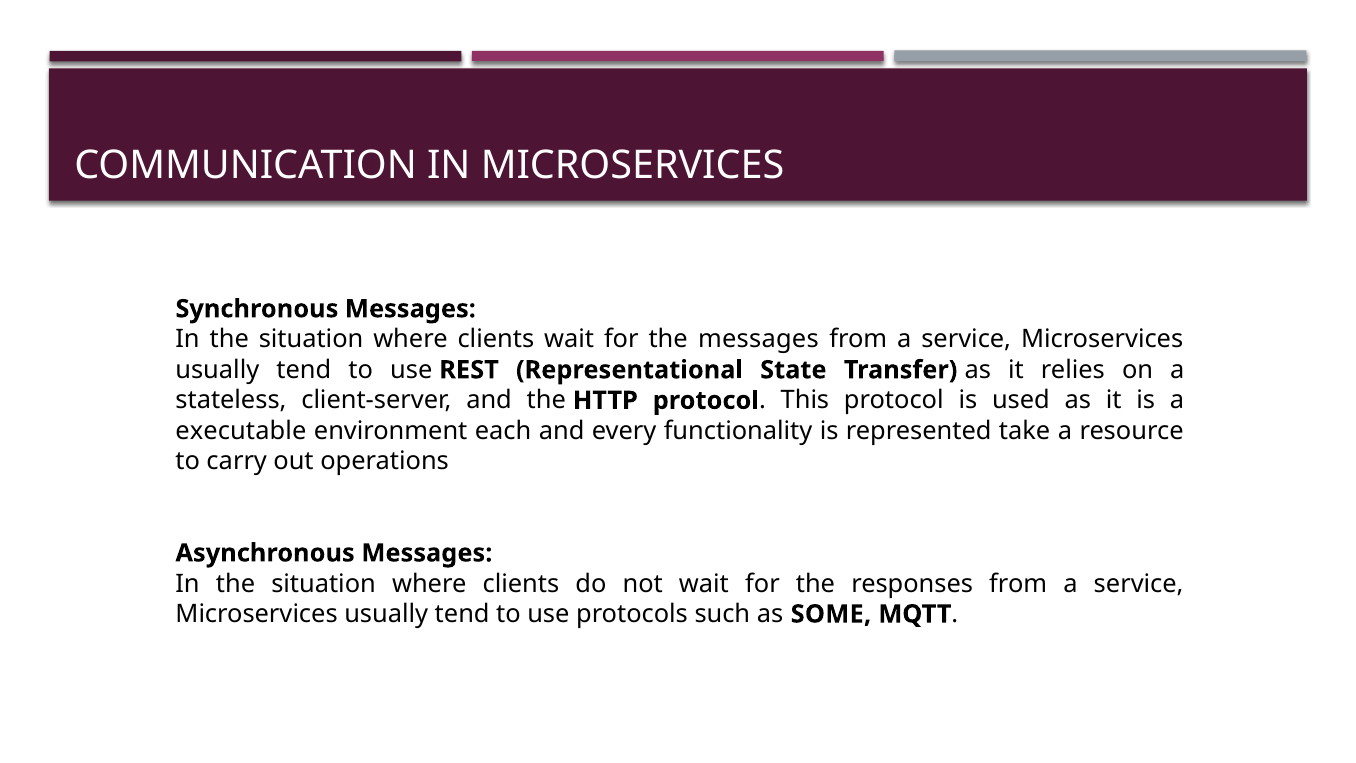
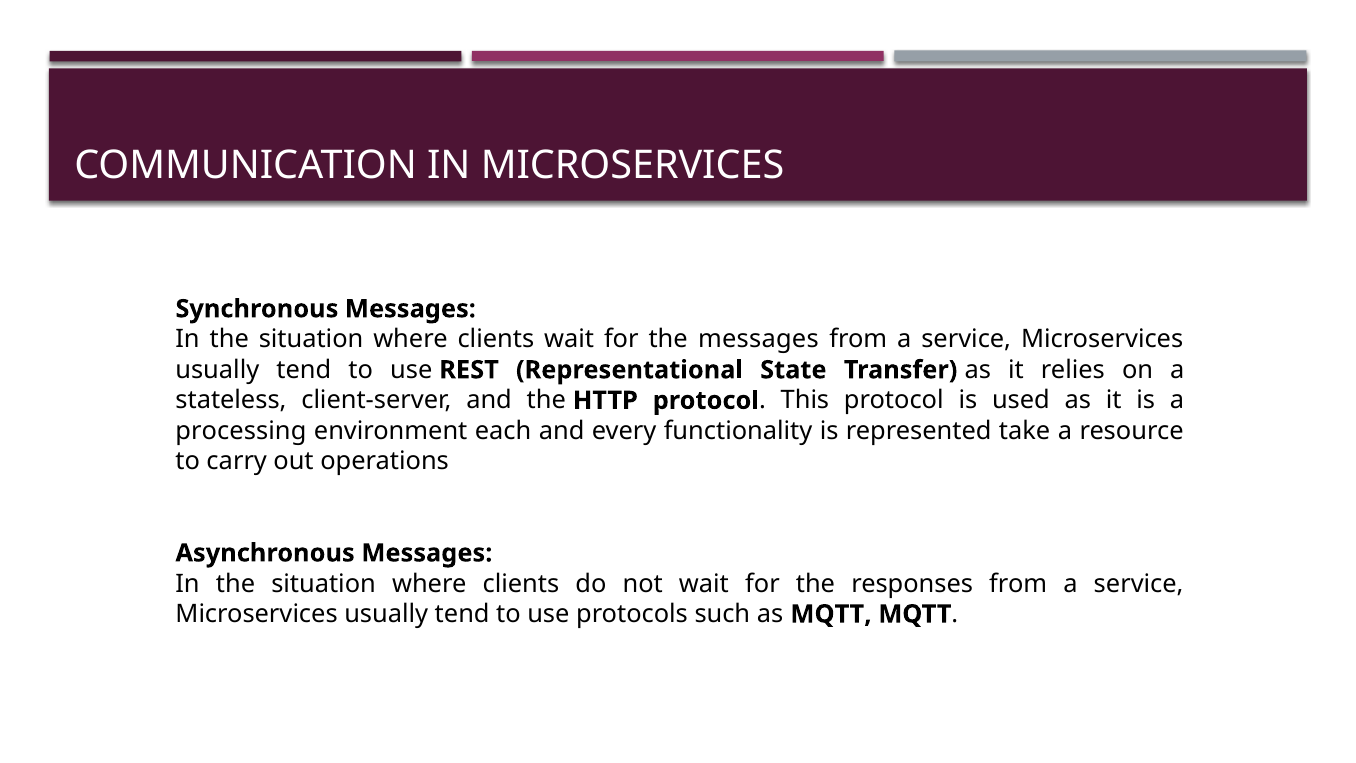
executable: executable -> processing (241, 431)
as SOME: SOME -> MQTT (831, 614)
